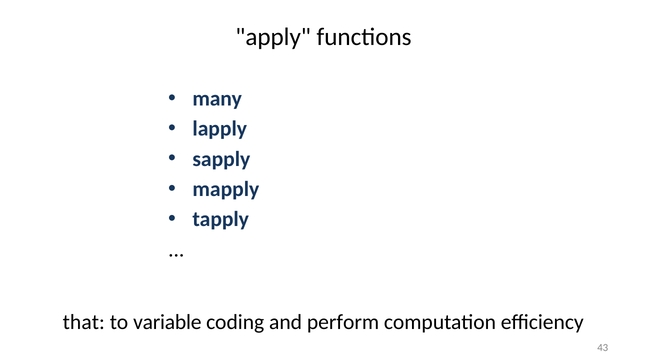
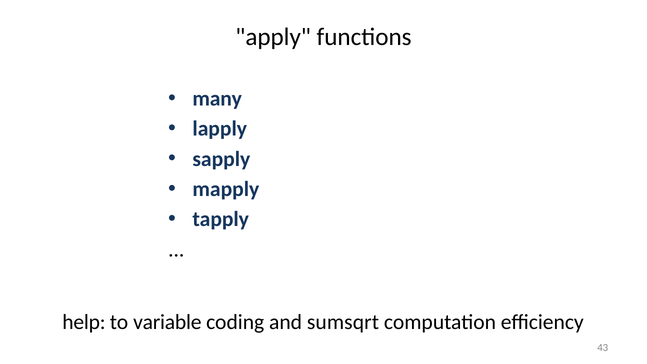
that: that -> help (84, 322)
perform: perform -> sumsqrt (343, 322)
